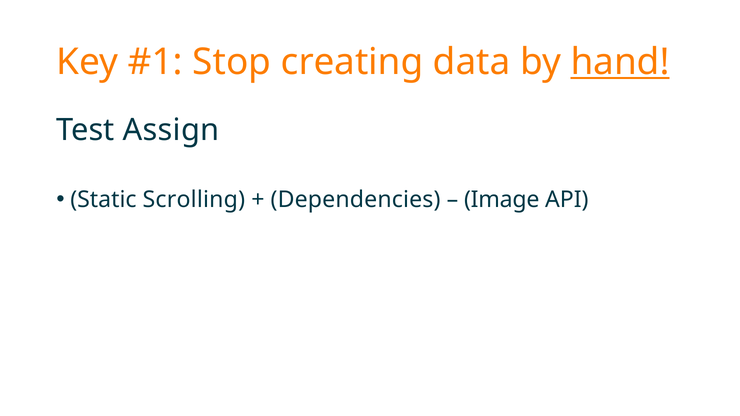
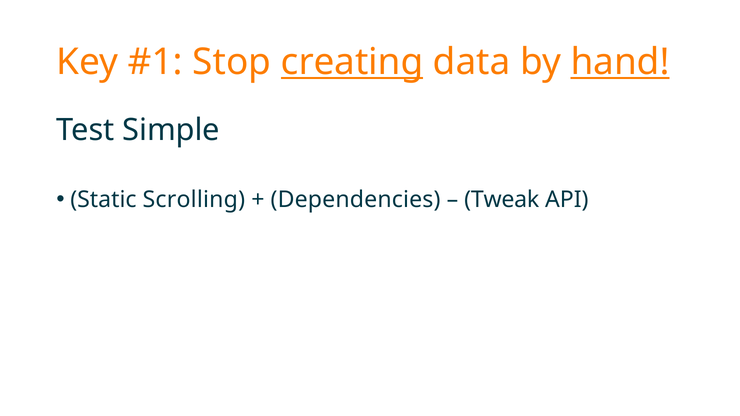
creating underline: none -> present (352, 62)
Assign: Assign -> Simple (171, 130)
Image: Image -> Tweak (502, 200)
